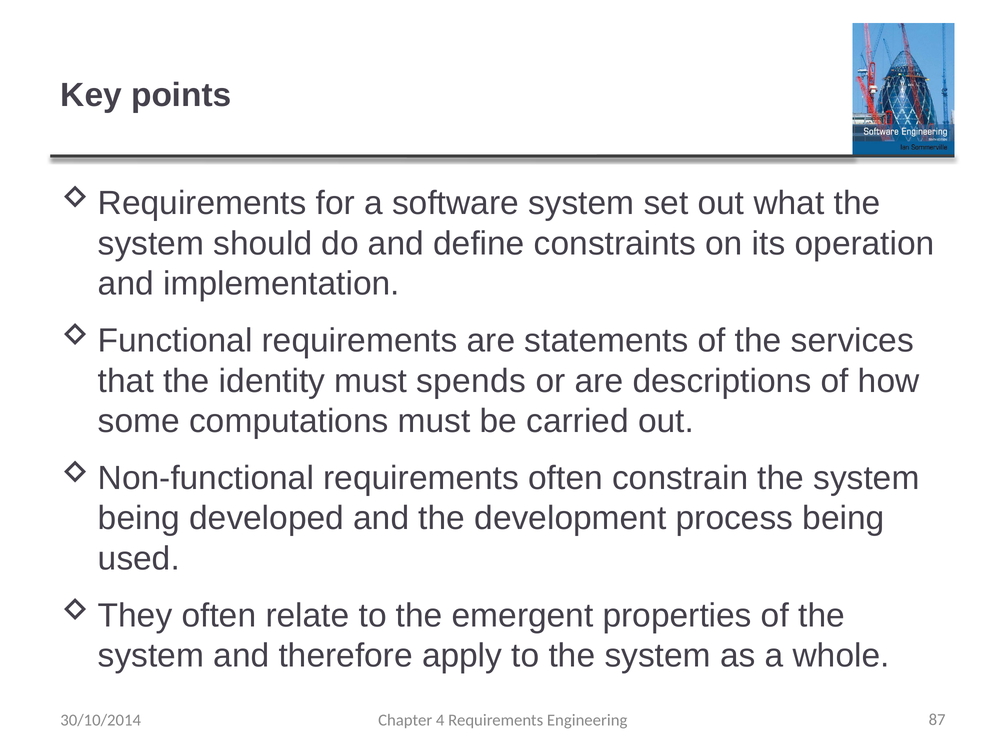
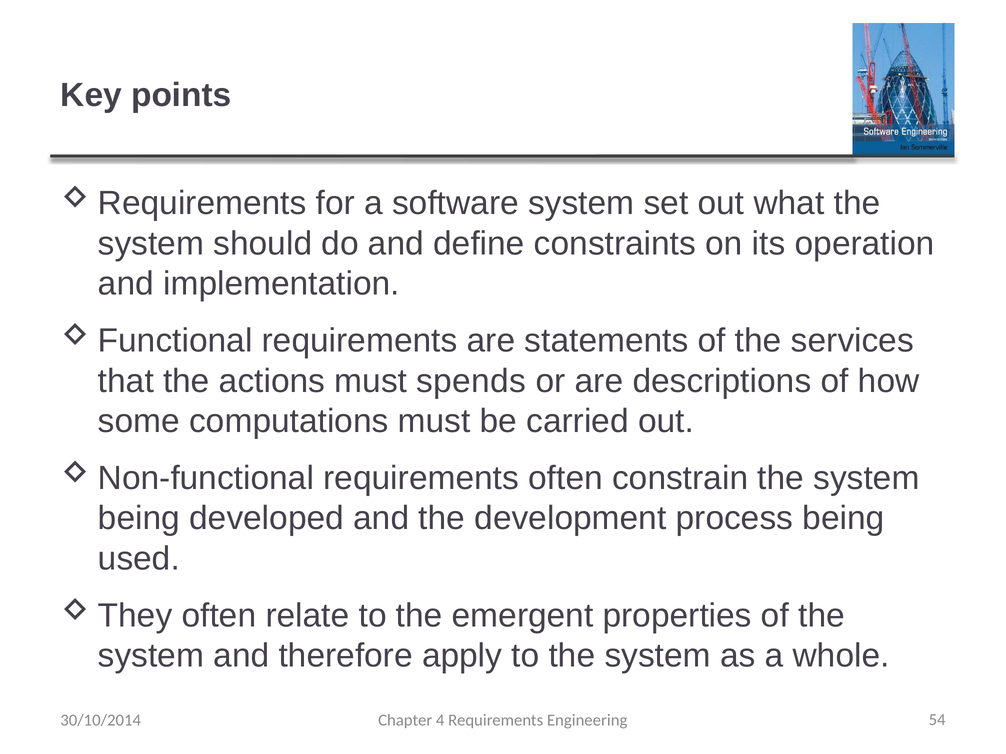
identity: identity -> actions (272, 381)
87: 87 -> 54 (937, 720)
